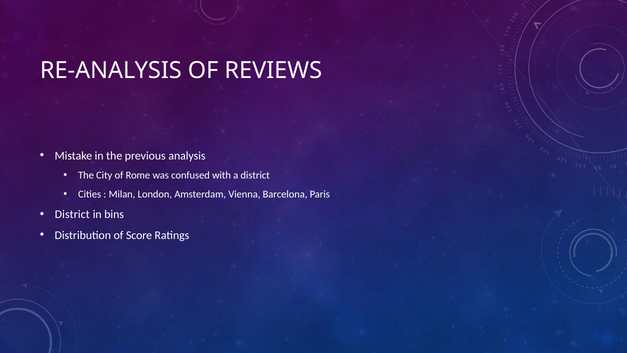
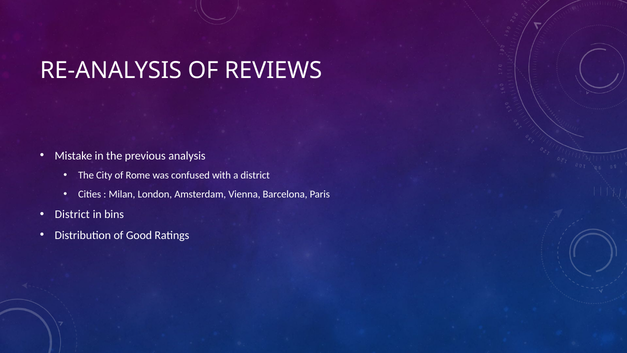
Score: Score -> Good (139, 235)
